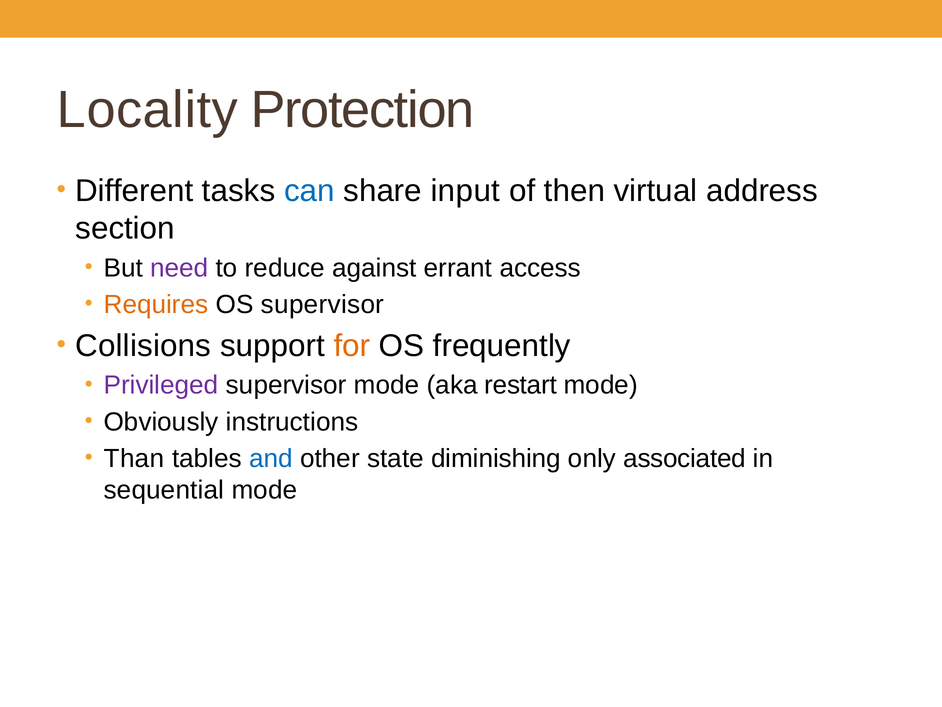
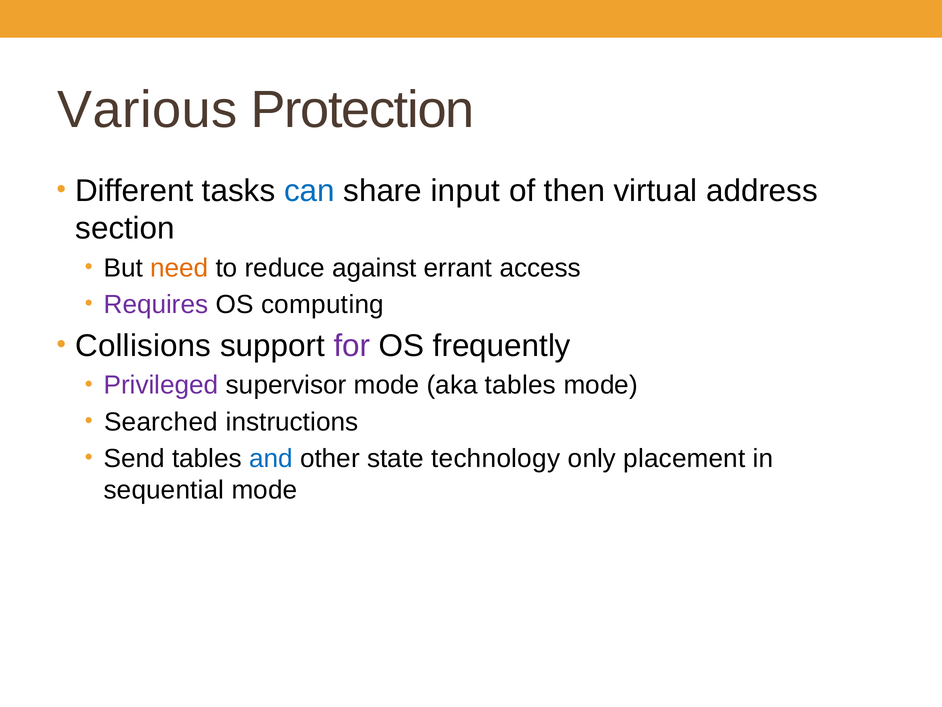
Locality: Locality -> Various (147, 110)
need colour: purple -> orange (179, 268)
Requires colour: orange -> purple (156, 304)
OS supervisor: supervisor -> computing (323, 304)
for colour: orange -> purple (352, 346)
aka restart: restart -> tables (520, 385)
Obviously: Obviously -> Searched (161, 422)
Than: Than -> Send (134, 458)
diminishing: diminishing -> technology (496, 458)
associated: associated -> placement (684, 458)
